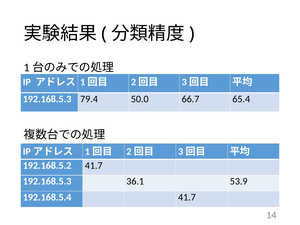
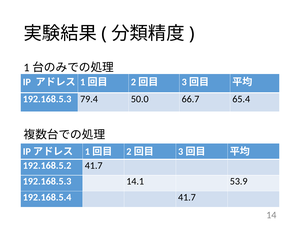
36.1: 36.1 -> 14.1 (135, 181)
